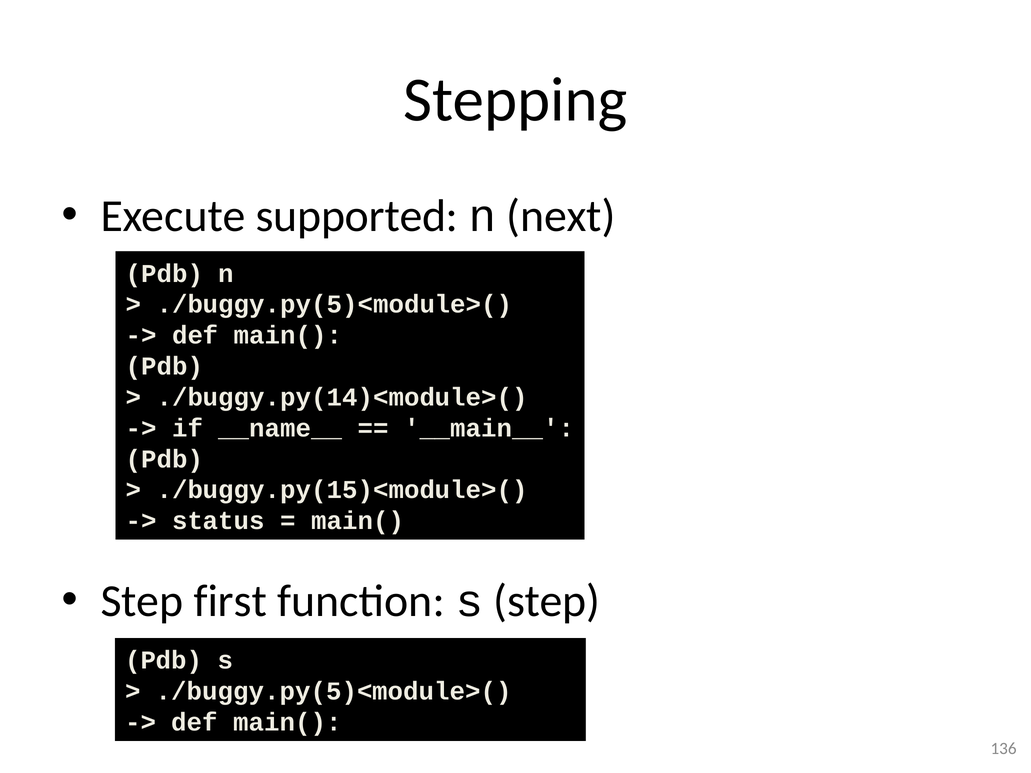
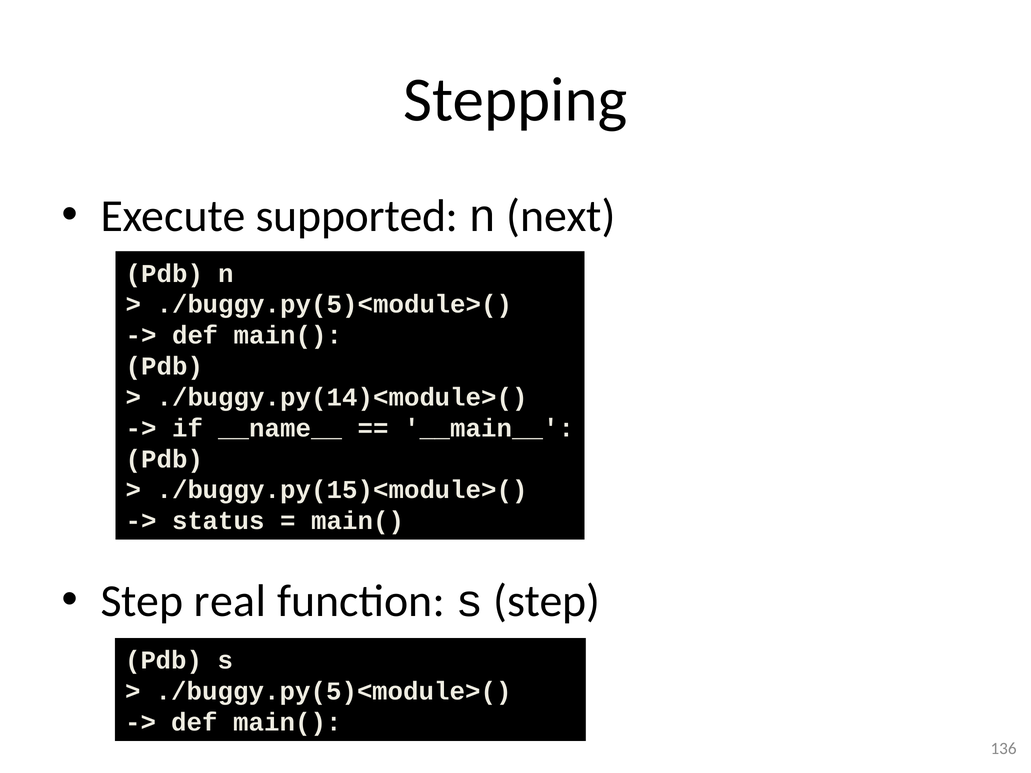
first: first -> real (230, 601)
